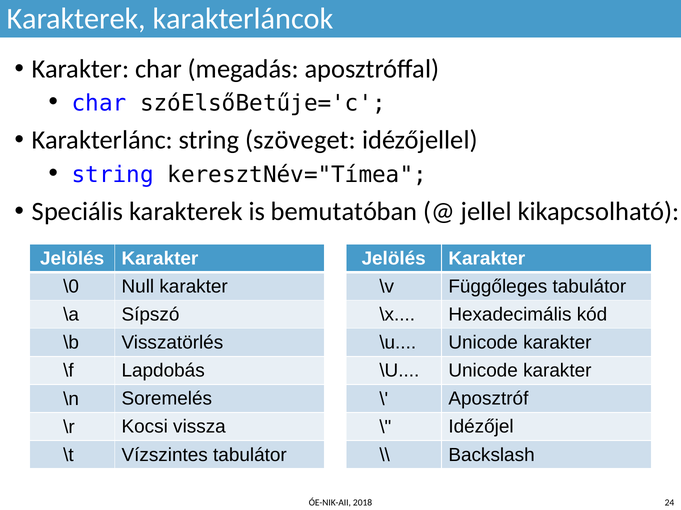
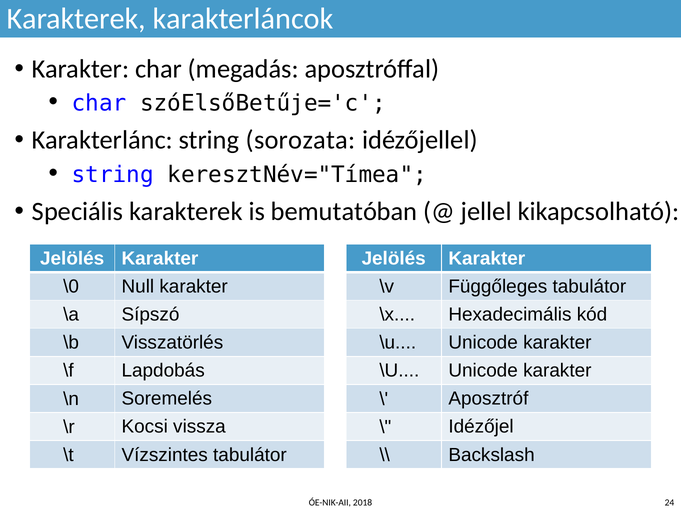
szöveget: szöveget -> sorozata (301, 140)
